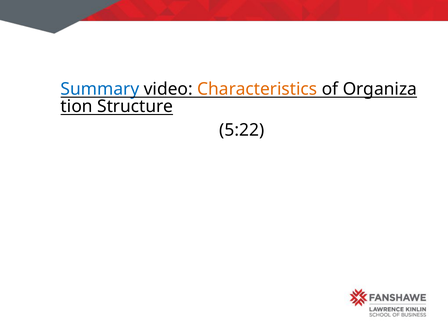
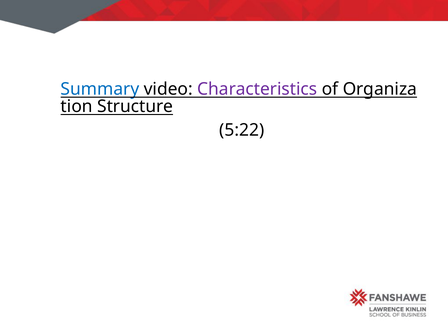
Characteristics colour: orange -> purple (257, 89)
